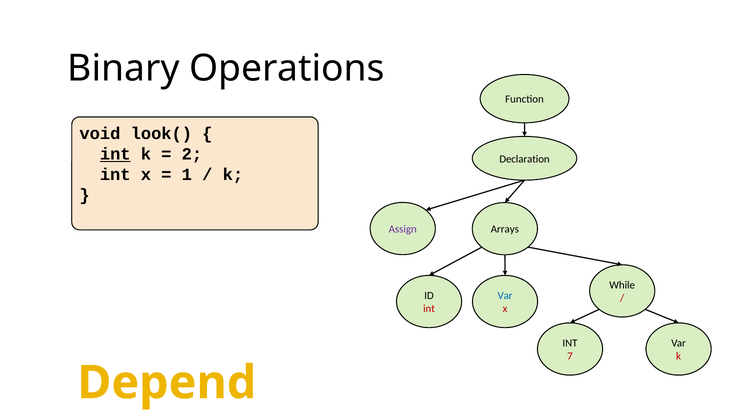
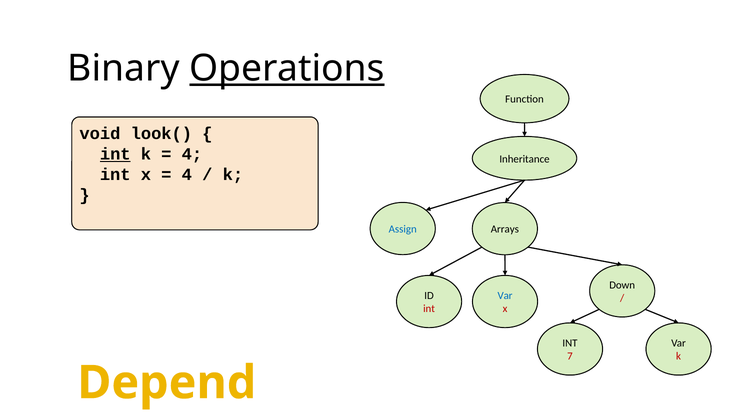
Operations underline: none -> present (287, 69)
2: 2 -> 4 (192, 154)
Declaration: Declaration -> Inheritance (524, 159)
1: 1 -> 4 (187, 174)
Assign colour: purple -> blue (403, 229)
While: While -> Down (622, 285)
